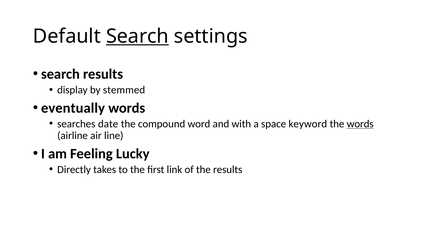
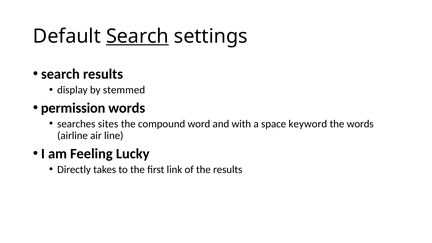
eventually: eventually -> permission (73, 108)
date: date -> sites (108, 124)
words underline: present -> none (360, 124)
